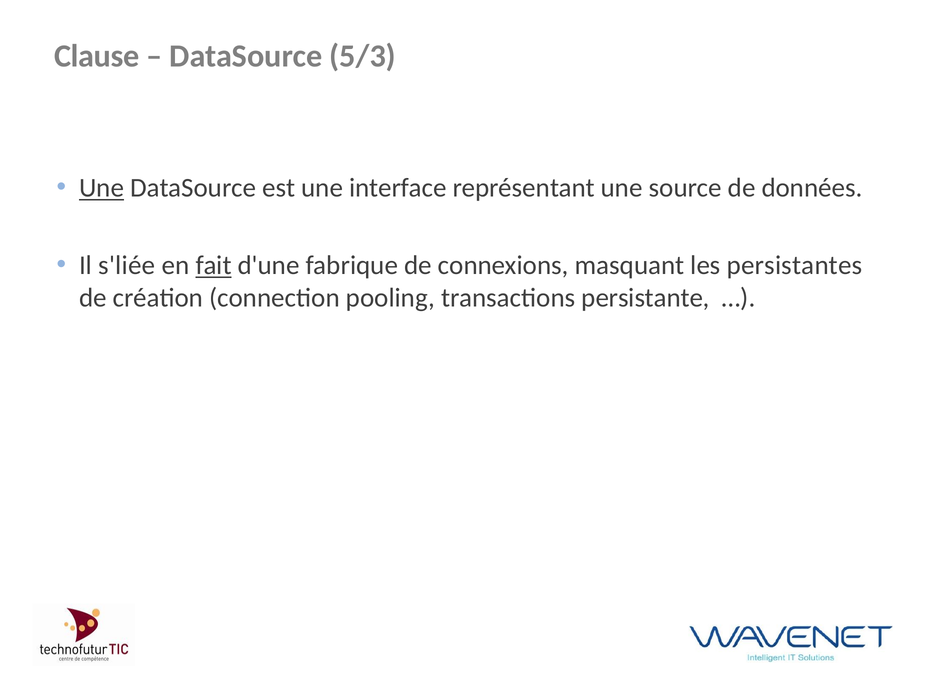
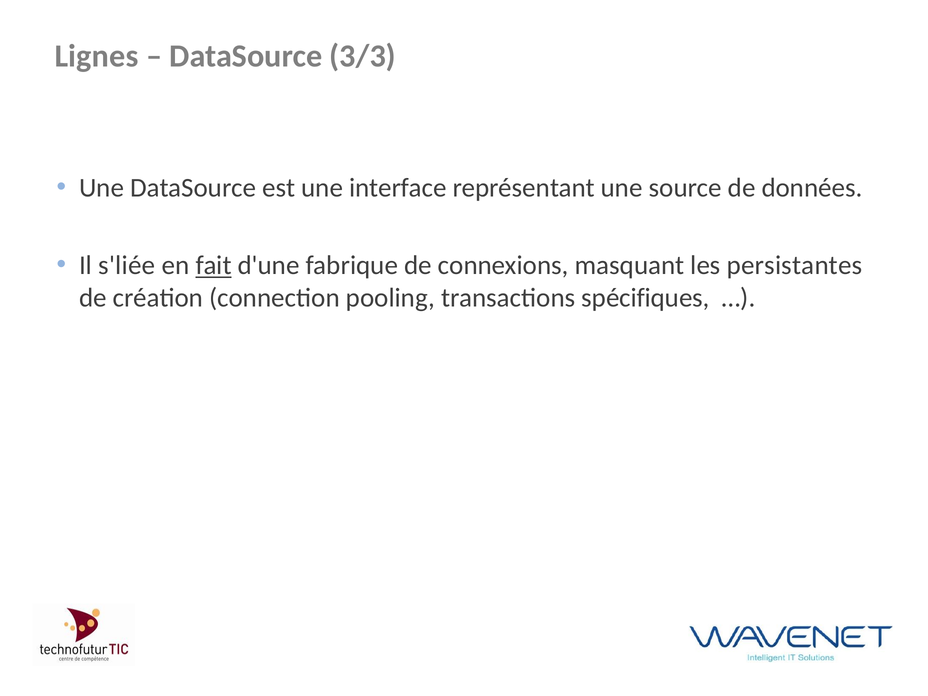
Clause: Clause -> Lignes (97, 56)
5/3: 5/3 -> 3/3 (363, 56)
Une underline: present -> none (102, 188)
persistante: persistante -> spécifiques (646, 298)
